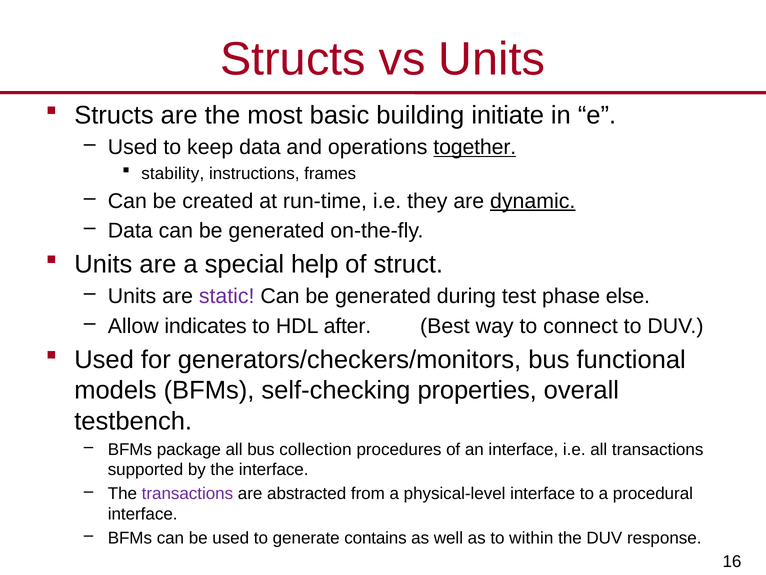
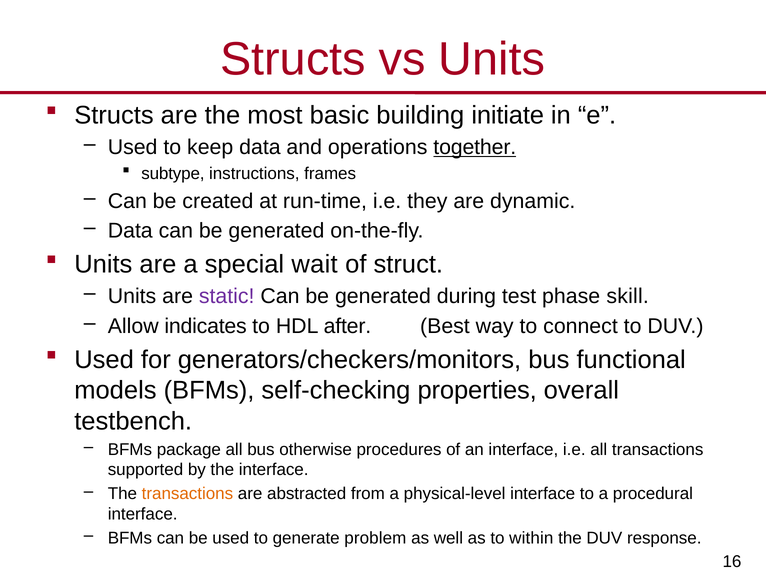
stability: stability -> subtype (173, 173)
dynamic underline: present -> none (533, 201)
help: help -> wait (315, 264)
else: else -> skill (628, 296)
collection: collection -> otherwise (316, 449)
transactions colour: purple -> orange (187, 493)
contains: contains -> problem (375, 538)
